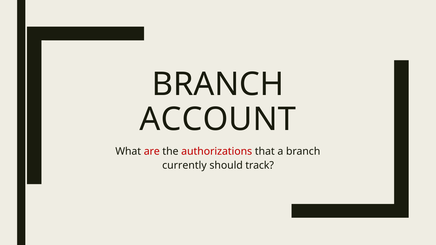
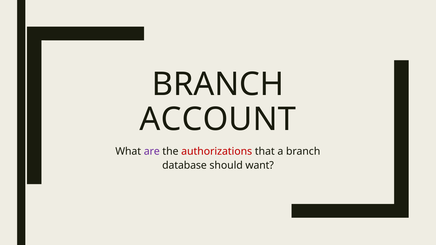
are colour: red -> purple (152, 152)
currently: currently -> database (184, 166)
track: track -> want (260, 166)
